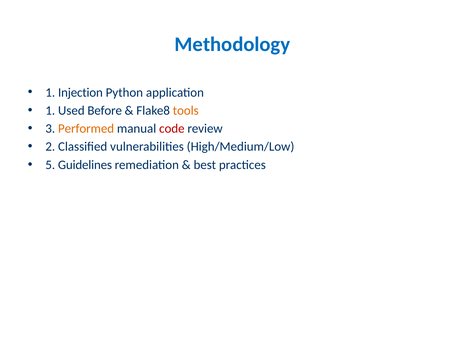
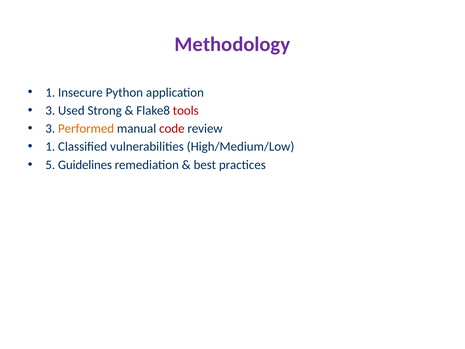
Methodology colour: blue -> purple (232, 44)
Injection: Injection -> Insecure (80, 92)
1: 1 -> 3 (50, 110)
Before: Before -> Strong (105, 110)
tools colour: orange -> red (186, 110)
2: 2 -> 1 (50, 147)
